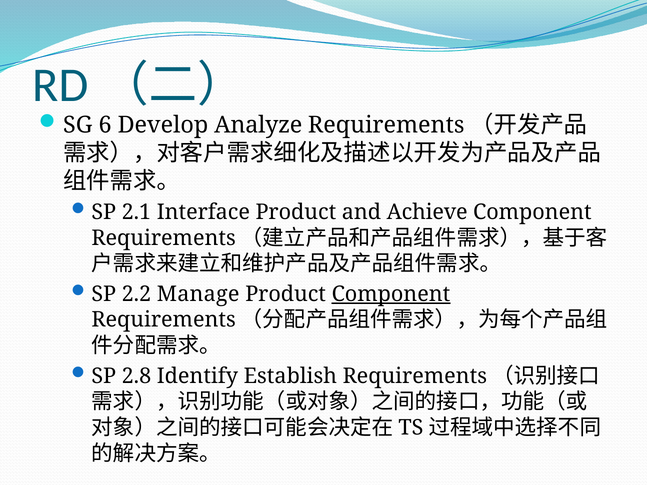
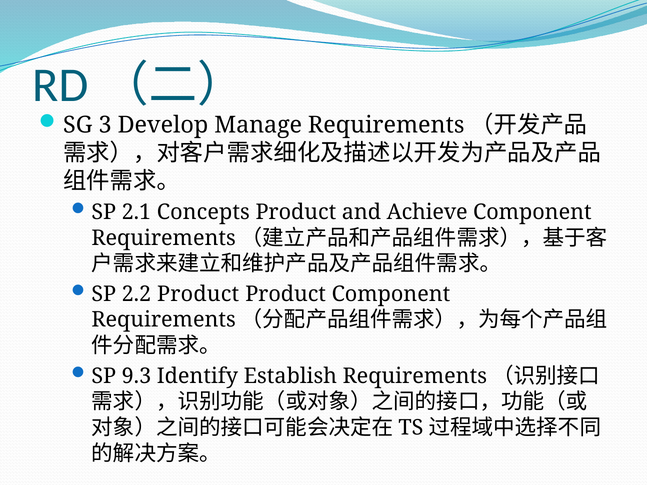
6: 6 -> 3 (105, 125)
Analyze: Analyze -> Manage (258, 125)
Interface: Interface -> Concepts (203, 212)
2.2 Manage: Manage -> Product (198, 294)
Component underline: present -> none (391, 294)
2.8: 2.8 -> 9.3 (136, 376)
